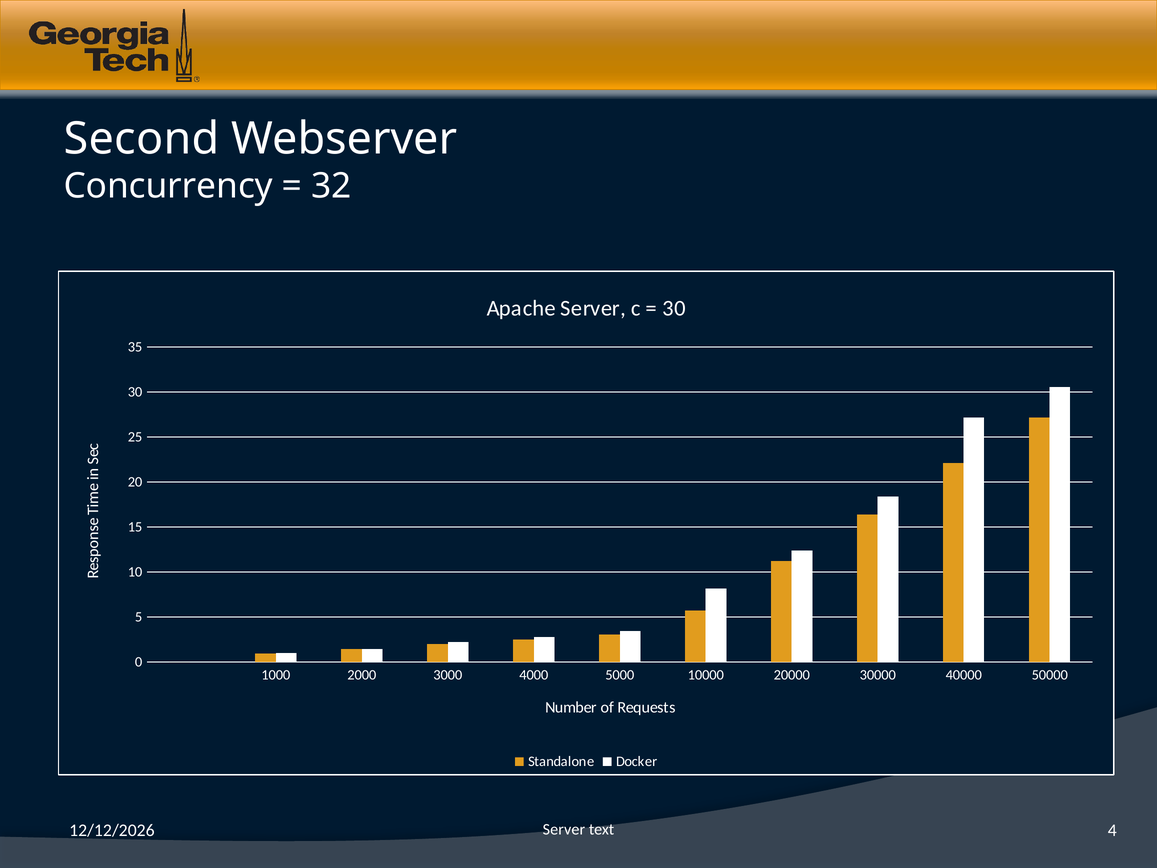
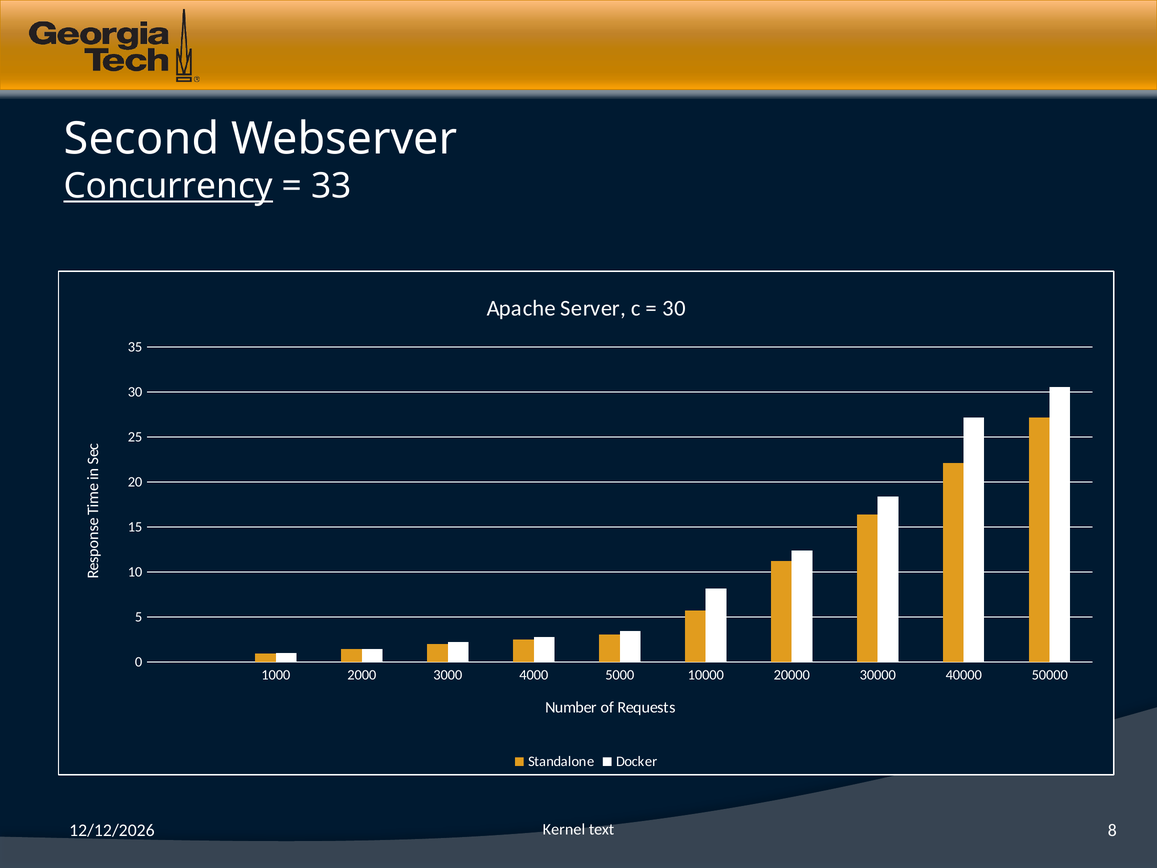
Concurrency underline: none -> present (168, 186)
32: 32 -> 33 (331, 186)
Server: Server -> Kernel (564, 829)
4: 4 -> 8 (1112, 830)
